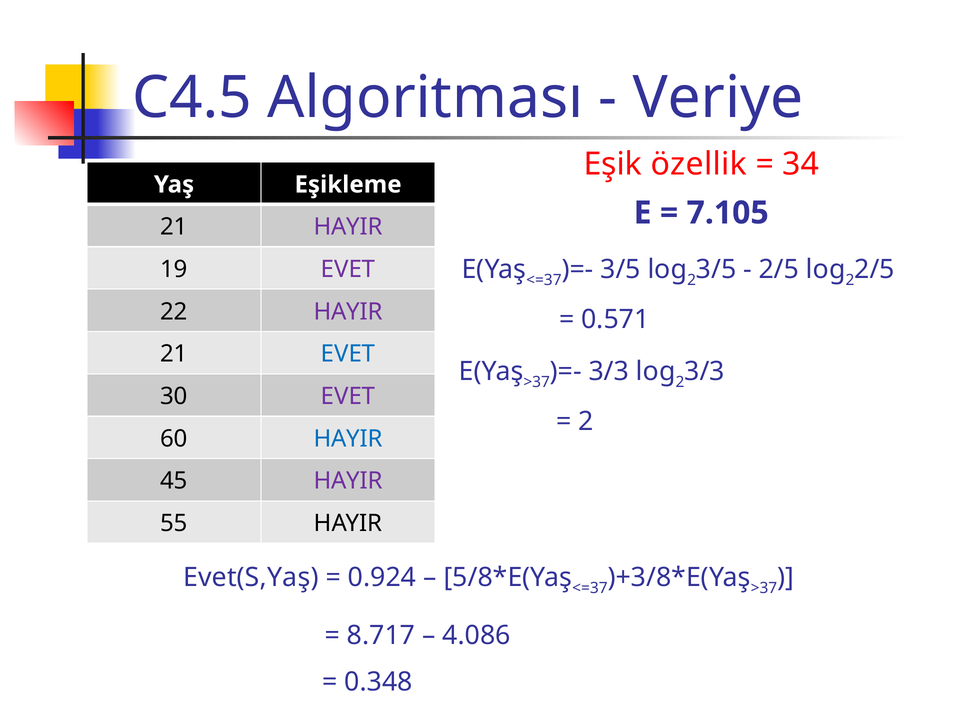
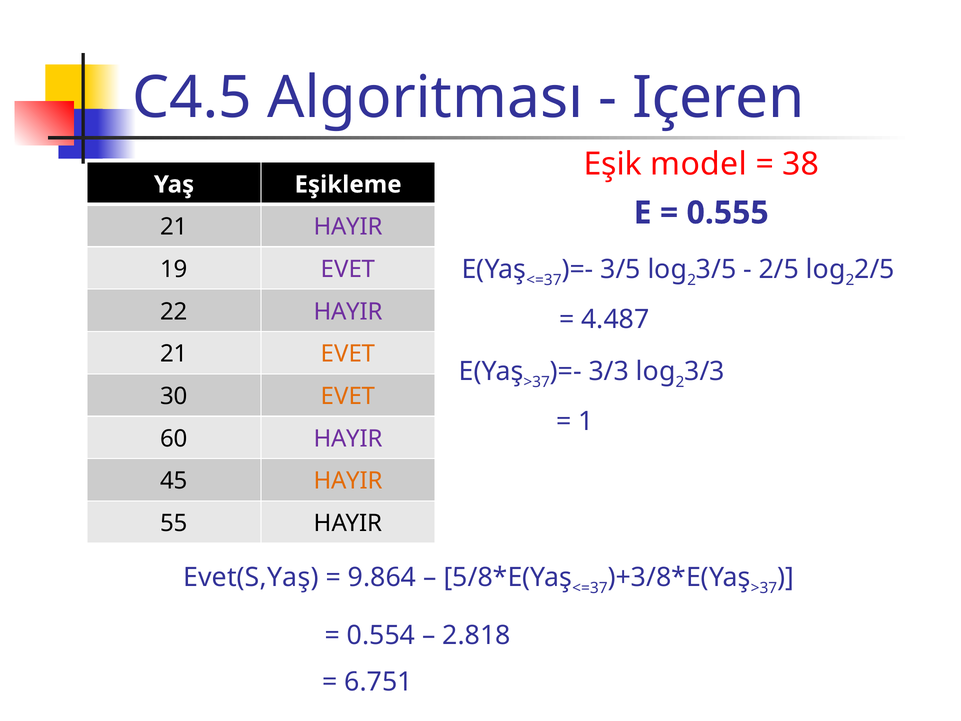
Veriye: Veriye -> Içeren (718, 98)
özellik: özellik -> model (699, 164)
34: 34 -> 38 (801, 164)
7.105: 7.105 -> 0.555 (728, 213)
0.571: 0.571 -> 4.487 (615, 319)
EVET colour: blue -> orange (348, 354)
EVET colour: purple -> orange (348, 396)
2: 2 -> 1 (586, 421)
HAYIR colour: blue -> purple (348, 439)
HAYIR colour: purple -> orange (348, 481)
0.924: 0.924 -> 9.864 (382, 577)
8.717: 8.717 -> 0.554 (381, 635)
4.086: 4.086 -> 2.818 (477, 635)
0.348: 0.348 -> 6.751 (378, 682)
